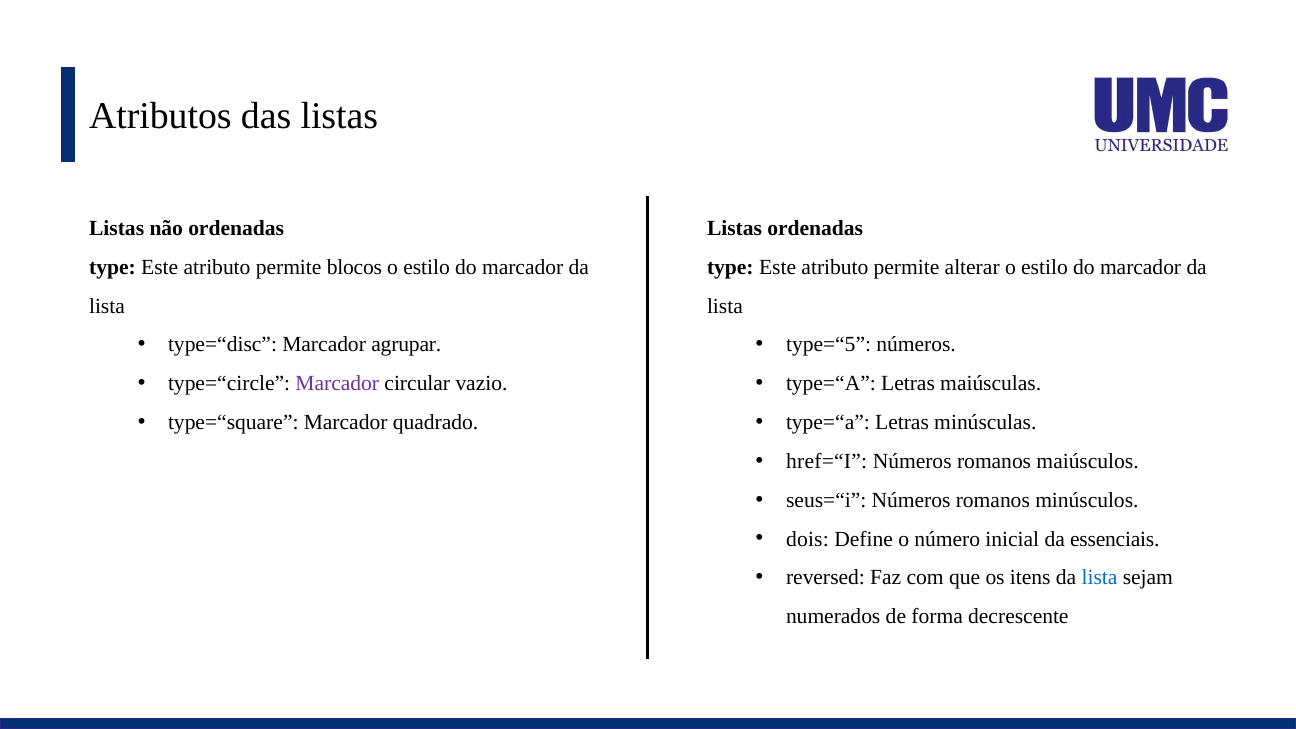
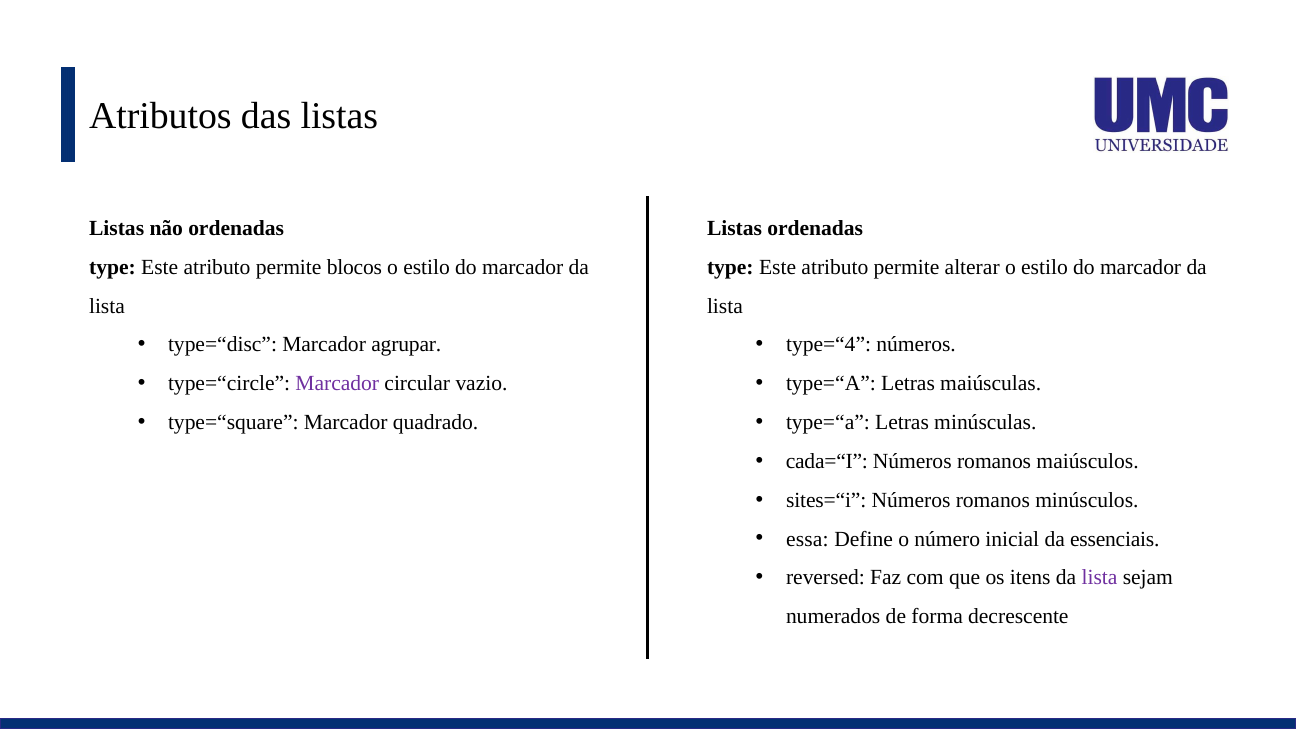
type=“5: type=“5 -> type=“4 (829, 345)
href=“I: href=“I -> cada=“I (827, 461)
seus=“i: seus=“i -> sites=“i (826, 500)
dois: dois -> essa (807, 539)
lista colour: blue -> purple (1100, 578)
